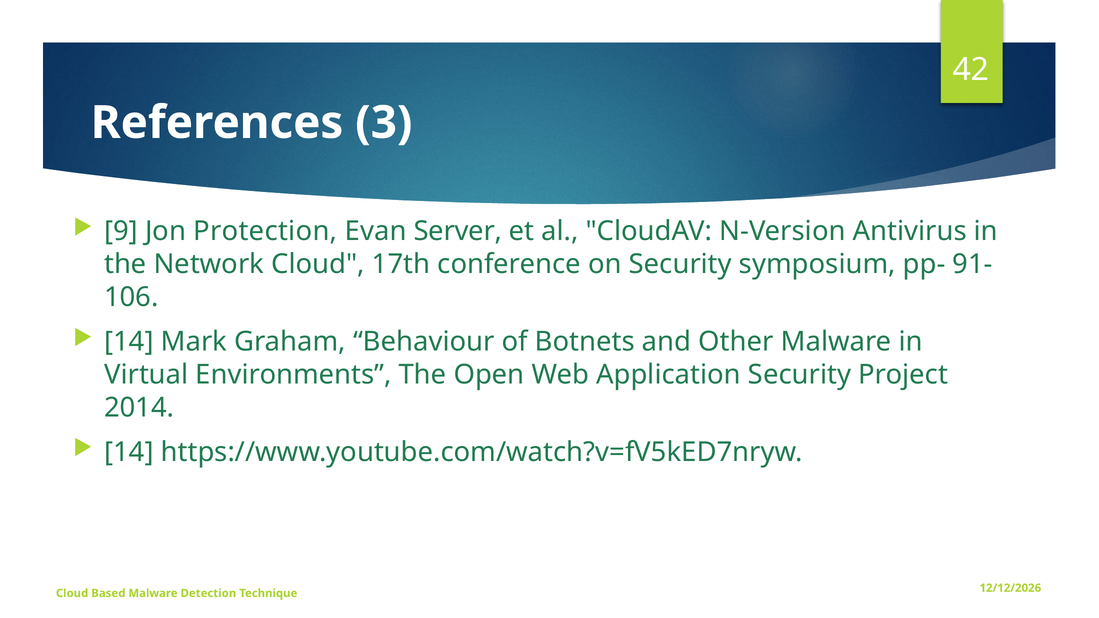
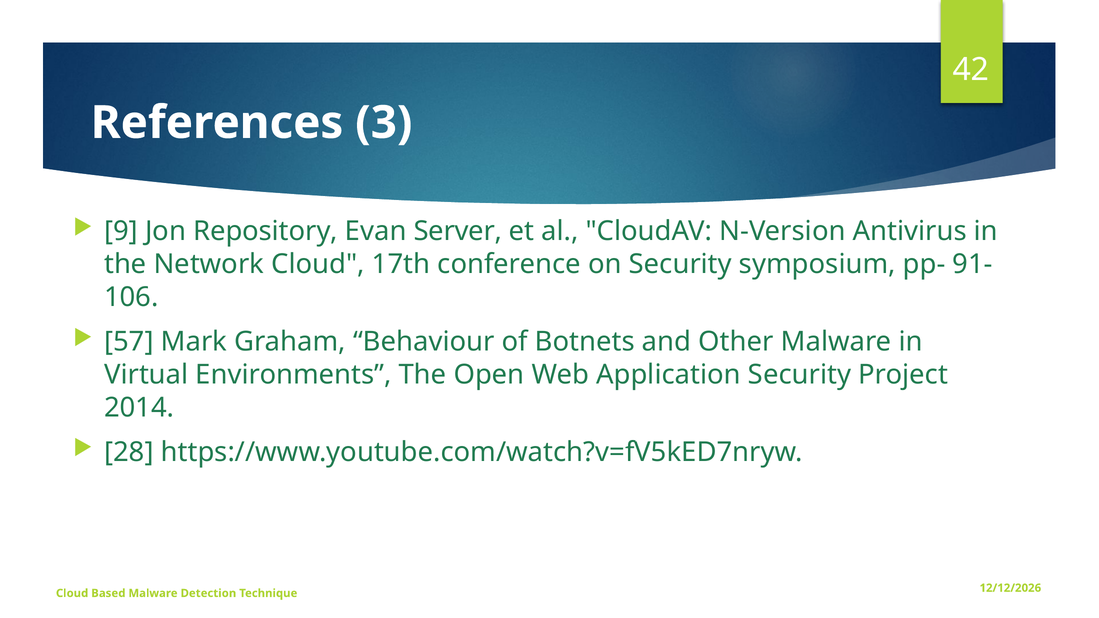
Protection: Protection -> Repository (266, 231)
14: 14 -> 57 (129, 342)
14: 14 -> 28 (129, 452)
